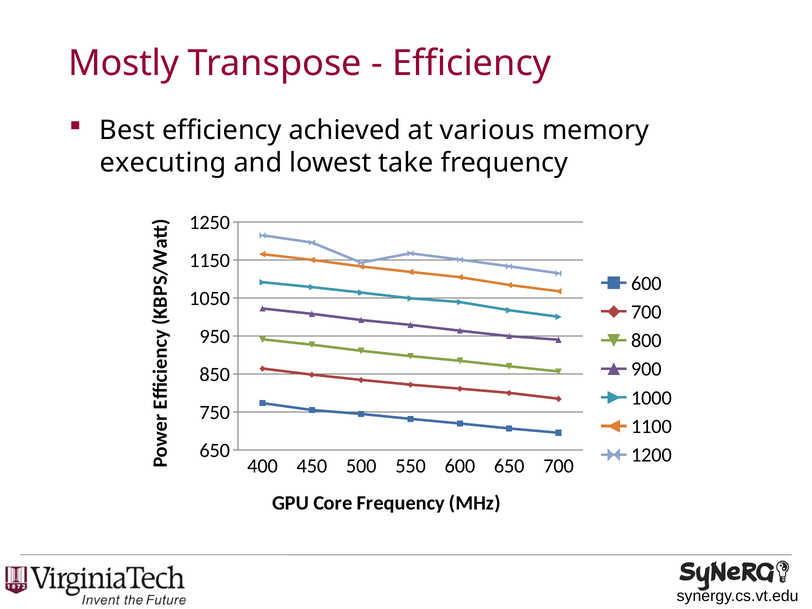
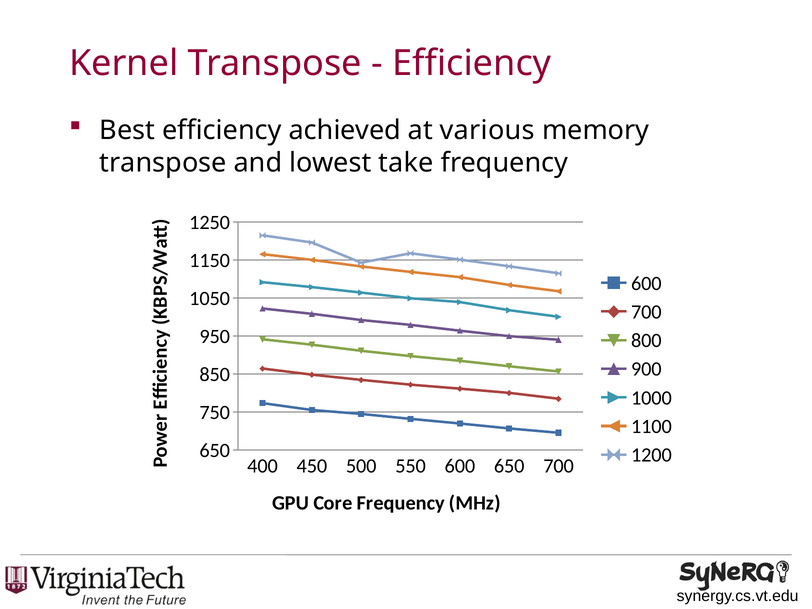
Mostly: Mostly -> Kernel (124, 63)
executing: executing -> transpose (163, 163)
